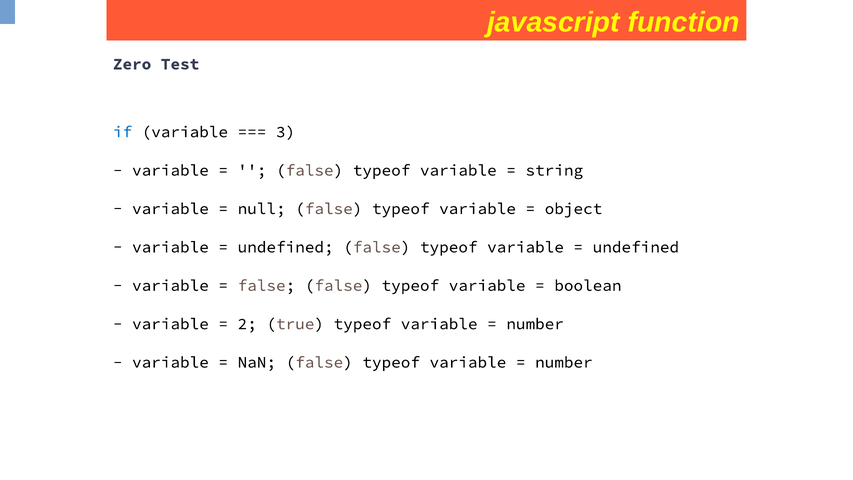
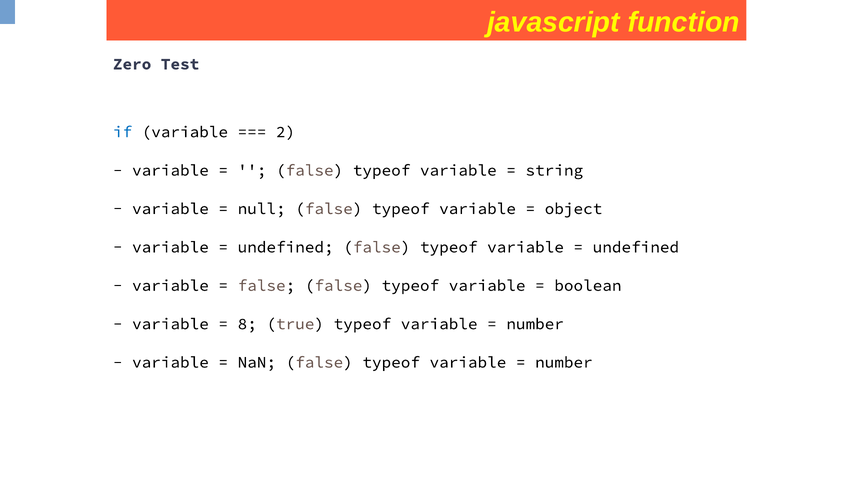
3: 3 -> 2 (286, 132)
2: 2 -> 8 (247, 324)
